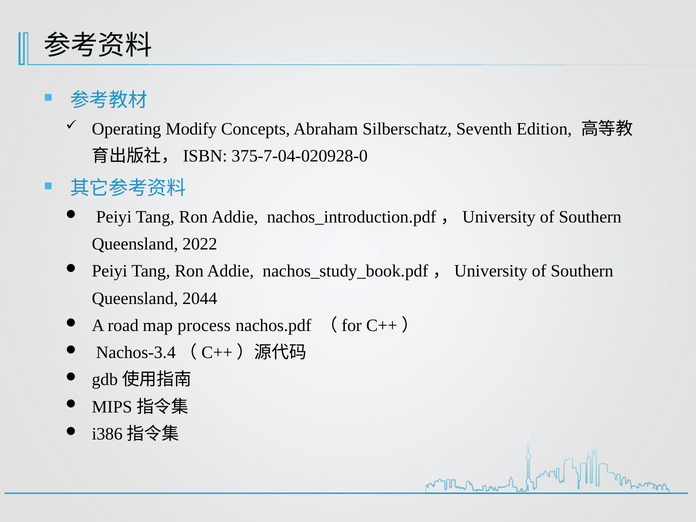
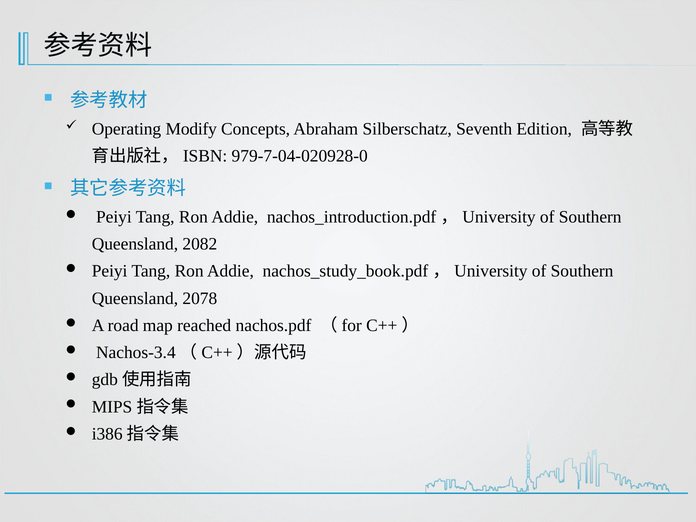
375-7-04-020928-0: 375-7-04-020928-0 -> 979-7-04-020928-0 (300, 156)
2022: 2022 -> 2082 (200, 244)
2044: 2044 -> 2078 (200, 298)
process: process -> reached (204, 325)
